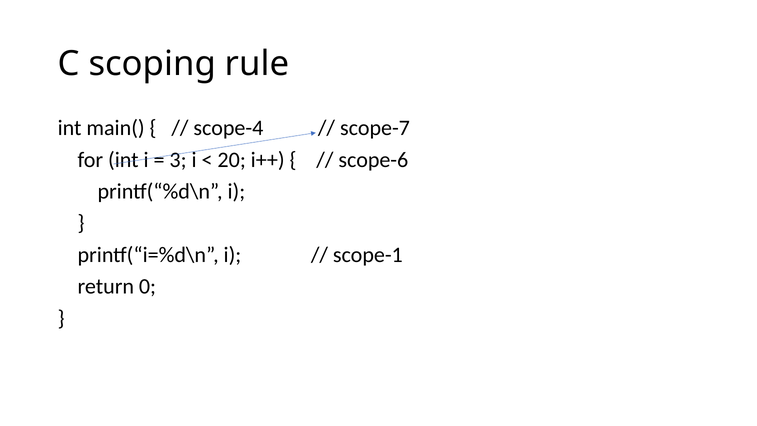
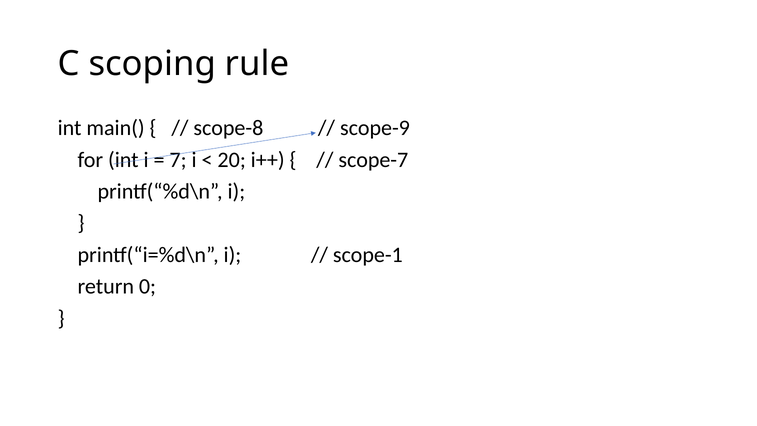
scope-4: scope-4 -> scope-8 (228, 128)
scope-7: scope-7 -> scope-9 (375, 128)
3: 3 -> 7 (178, 160)
scope-6: scope-6 -> scope-7 (373, 160)
